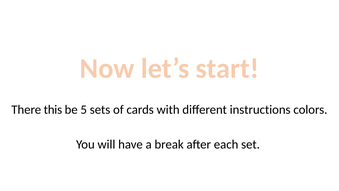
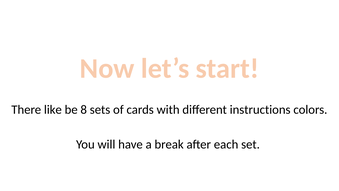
this: this -> like (53, 110)
5: 5 -> 8 (84, 110)
